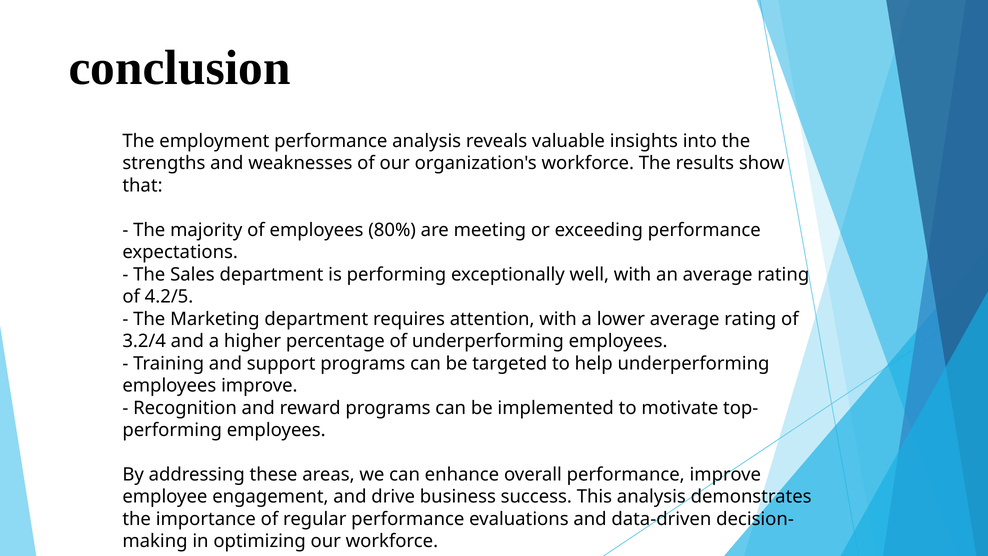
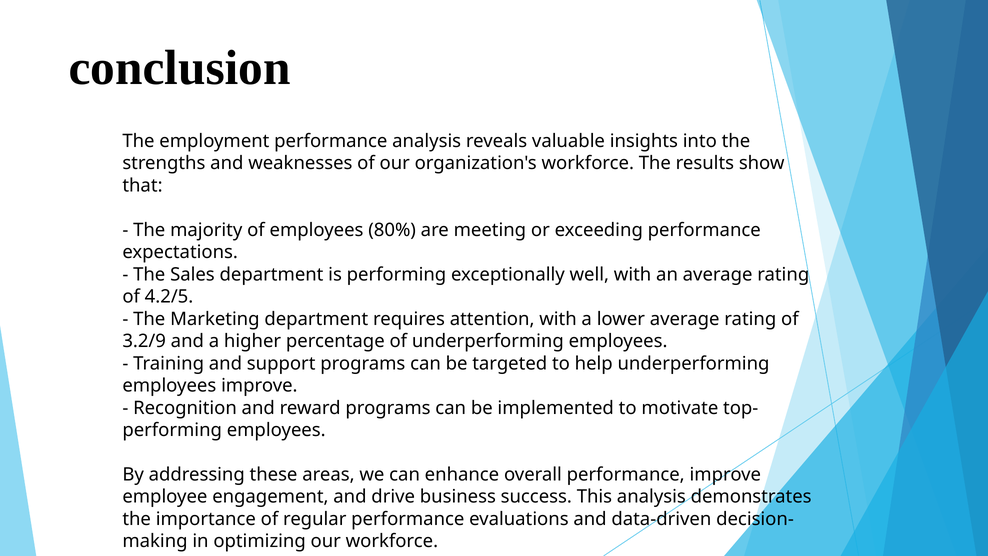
3.2/4: 3.2/4 -> 3.2/9 (144, 341)
